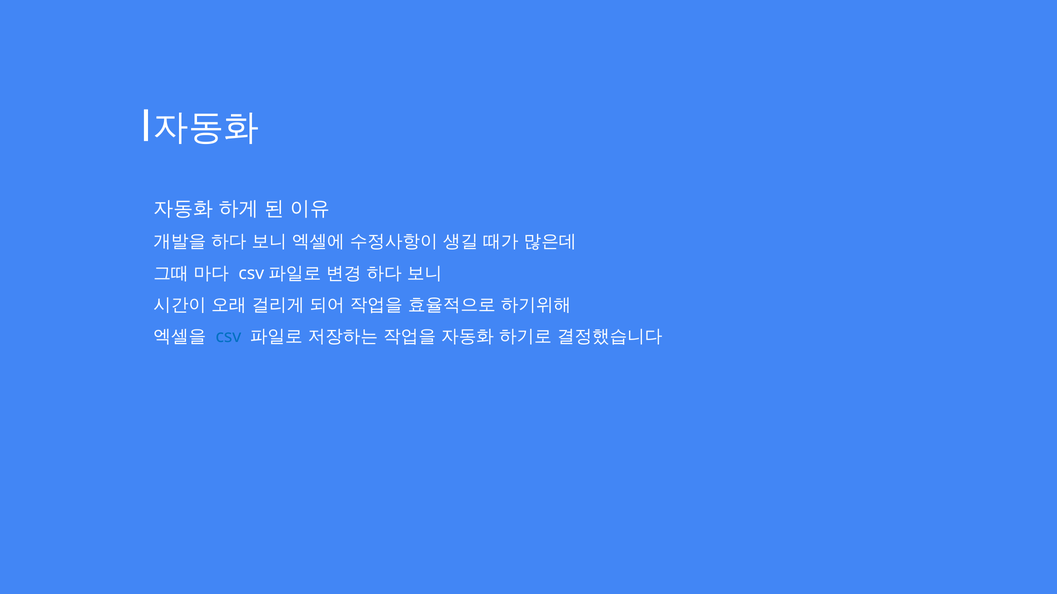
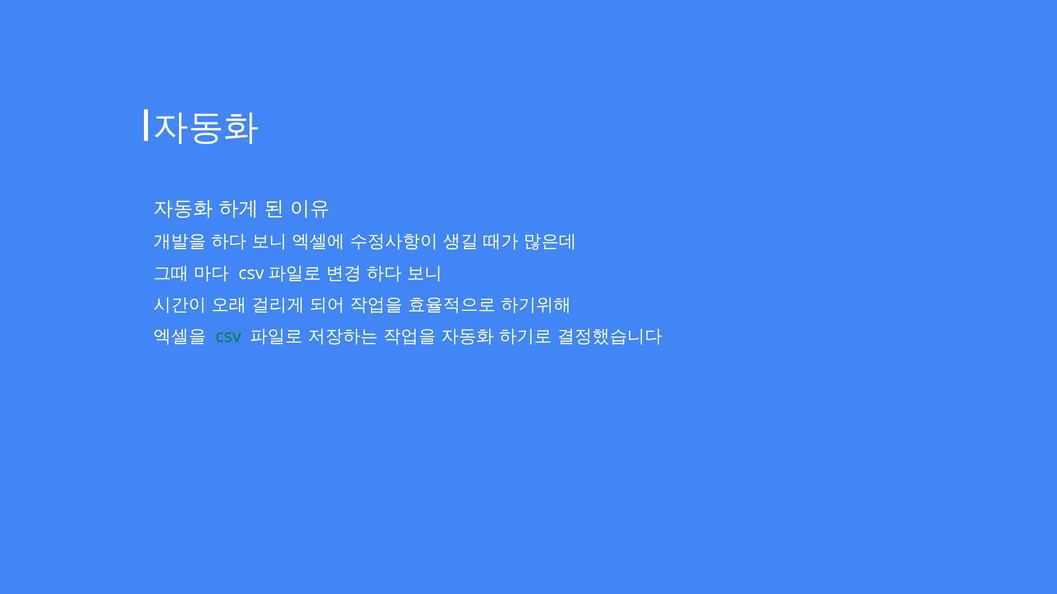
csv colour: blue -> green (228, 337)
